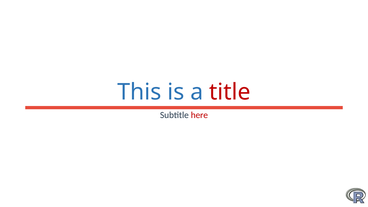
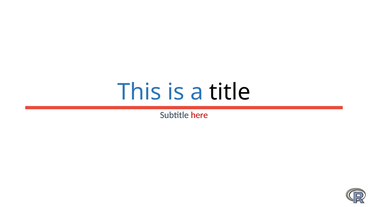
title colour: red -> black (230, 92)
